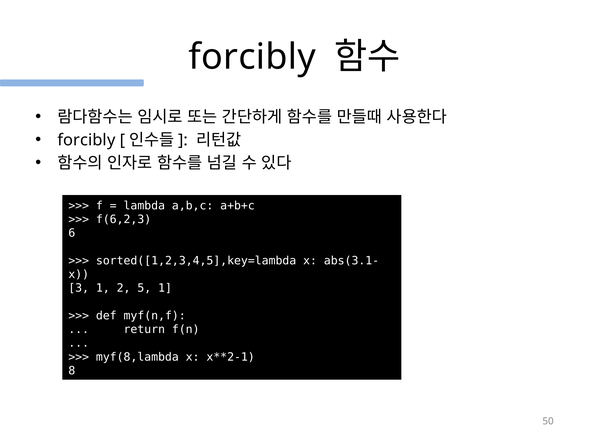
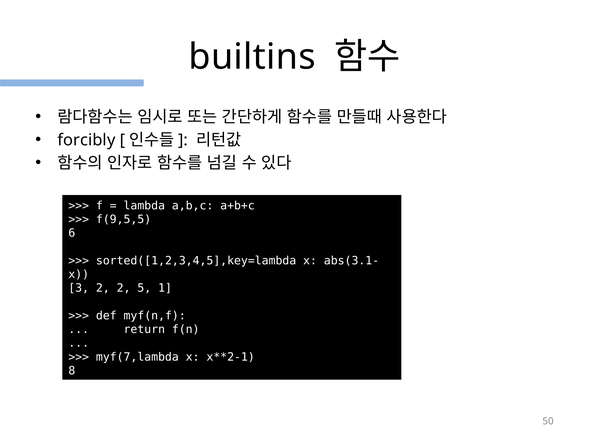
forcibly: forcibly -> builtins (252, 57)
f(6,2,3: f(6,2,3 -> f(9,5,5 (124, 219)
3 1: 1 -> 2 (103, 288)
myf(8,lambda: myf(8,lambda -> myf(7,lambda (137, 357)
